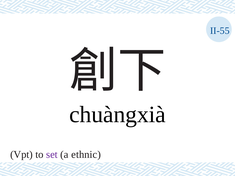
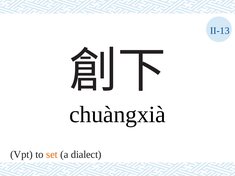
II-55: II-55 -> II-13 (220, 31)
set colour: purple -> orange (52, 155)
ethnic: ethnic -> dialect (86, 155)
